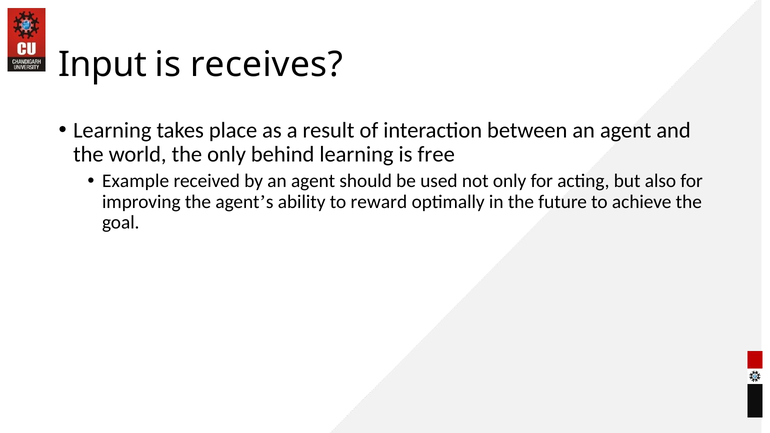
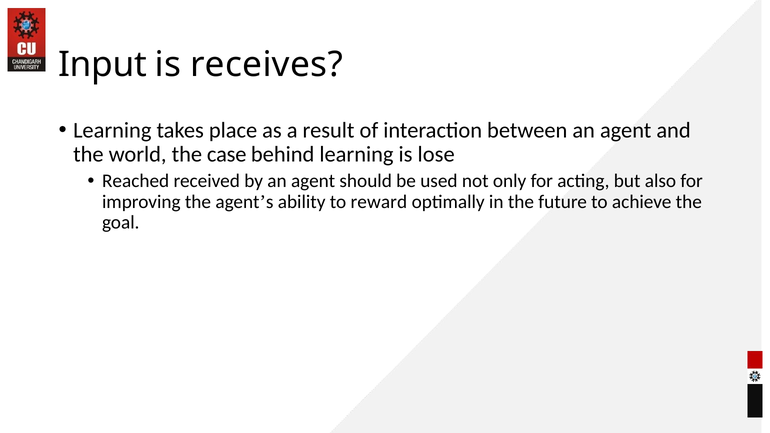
the only: only -> case (227, 154)
free: free -> lose (436, 154)
Example: Example -> Reached (136, 181)
